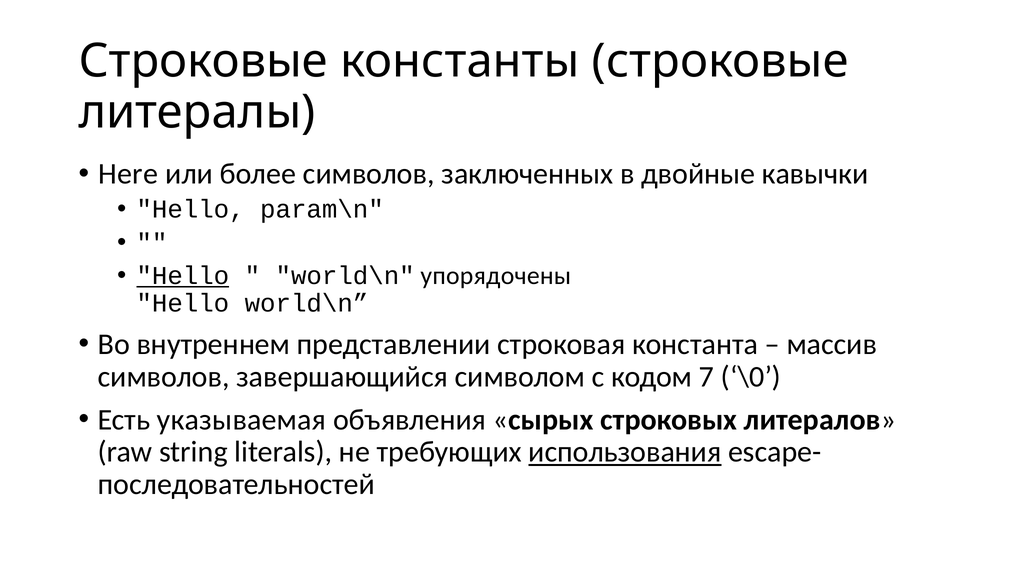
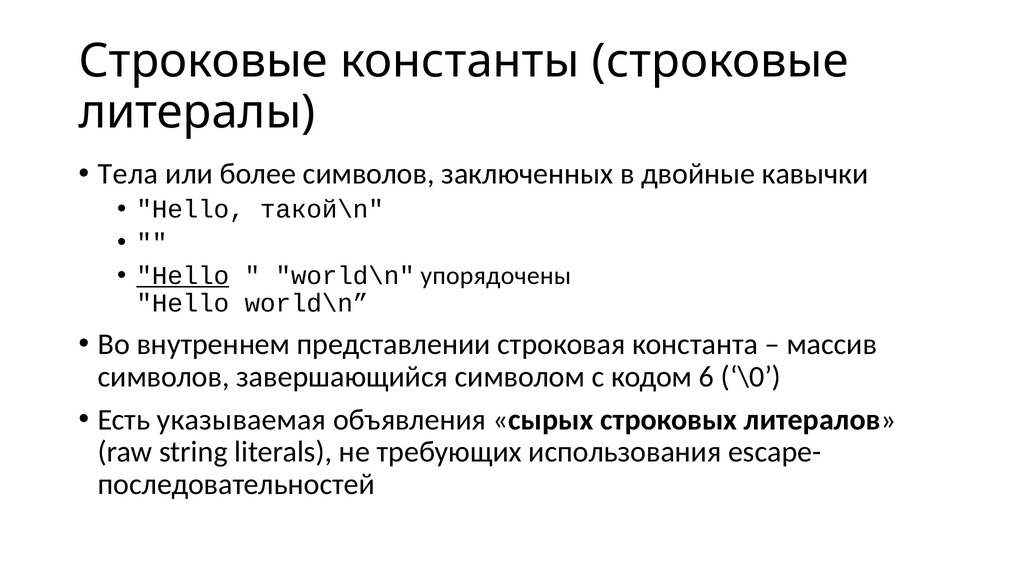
Here: Here -> Тела (128, 174)
param\n: param\n -> такой\n (322, 210)
7: 7 -> 6 (707, 377)
использования underline: present -> none (625, 452)
